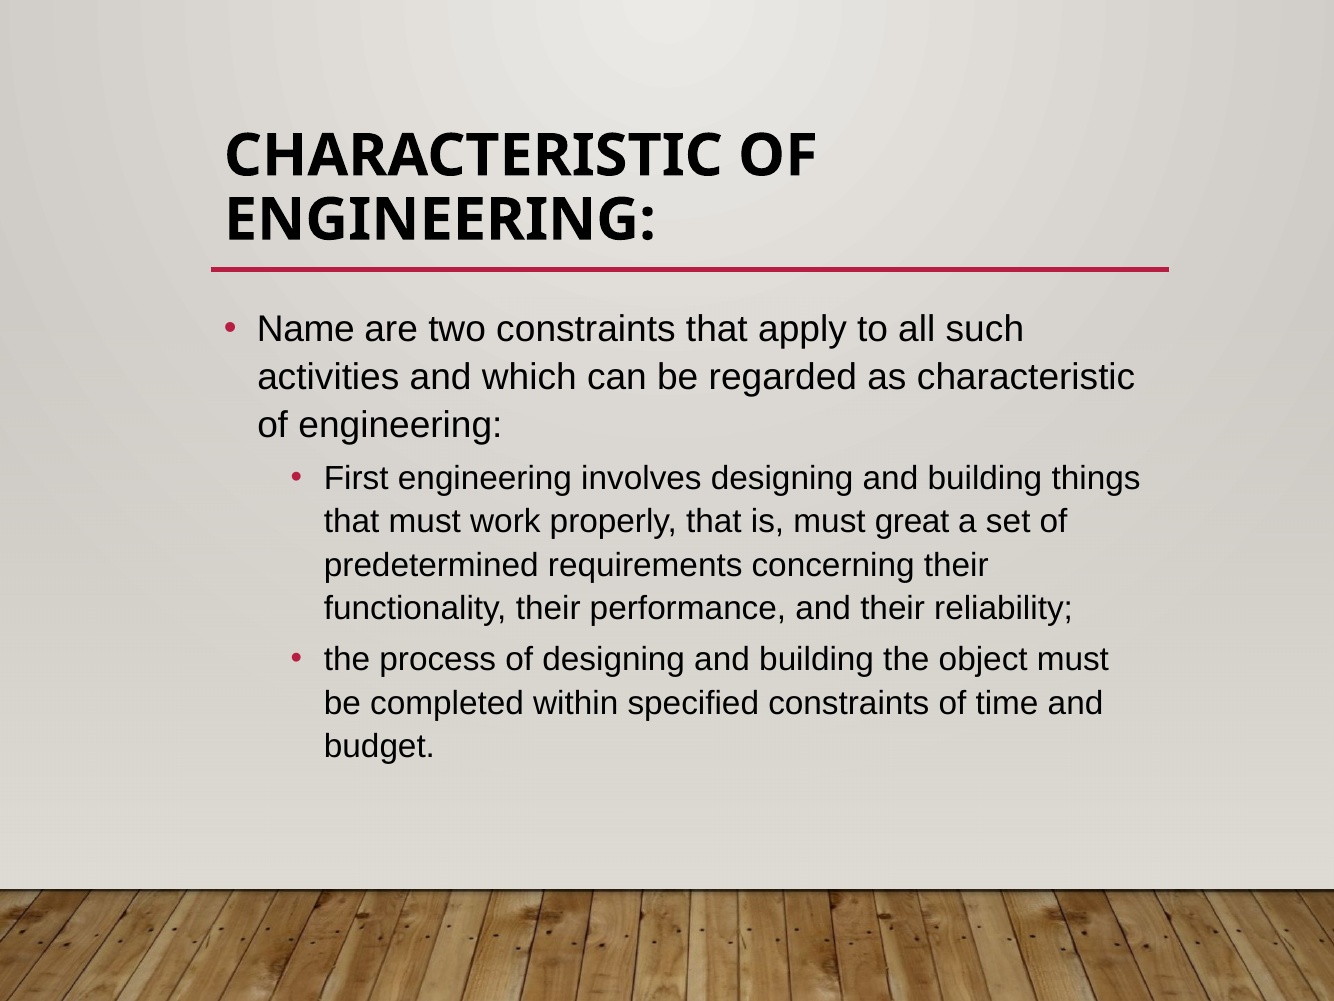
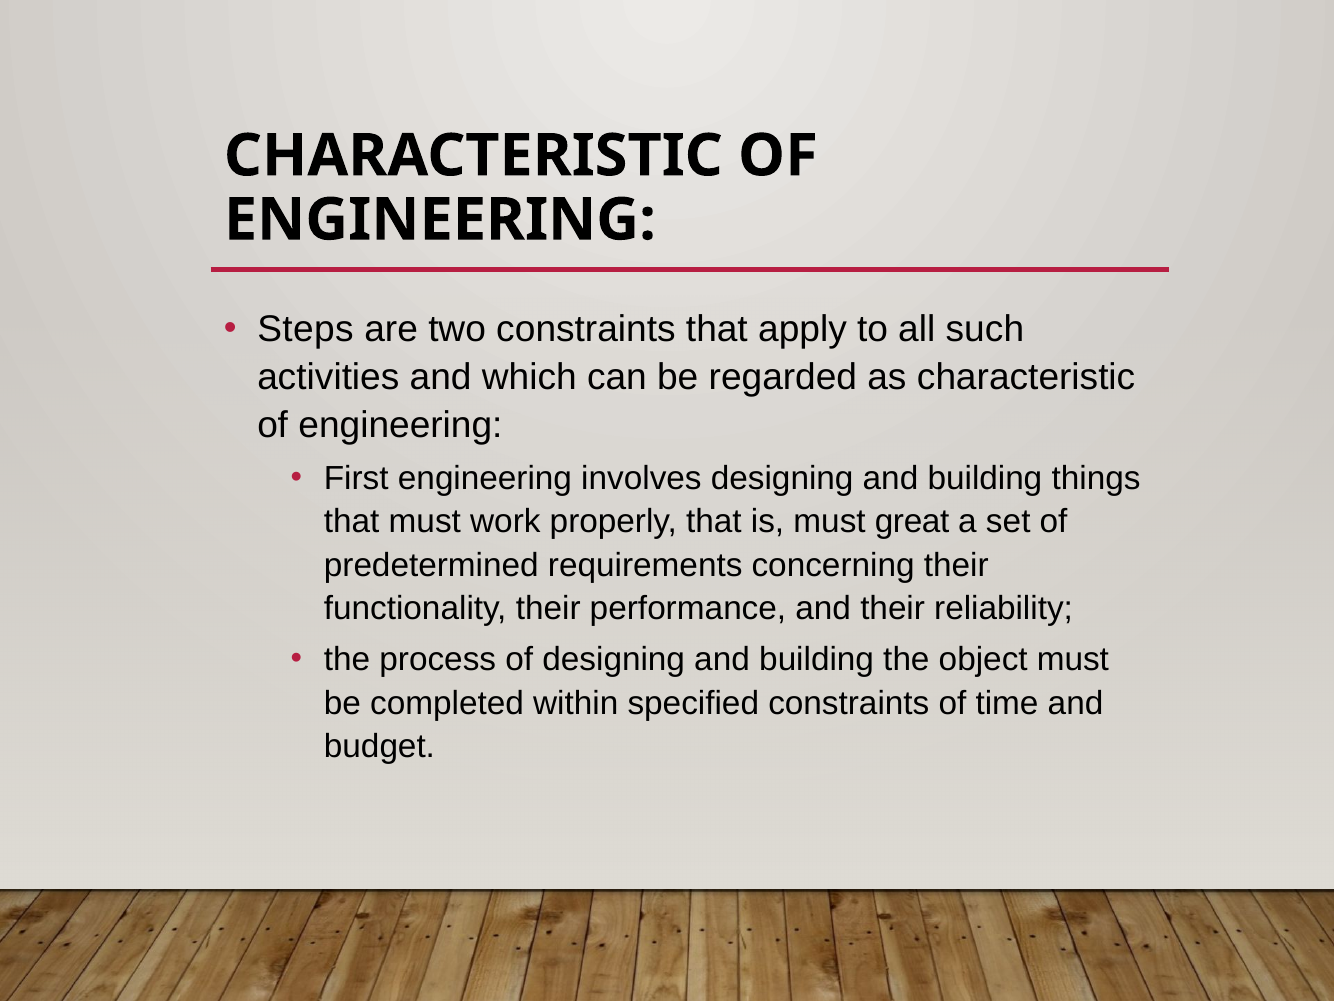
Name: Name -> Steps (305, 329)
